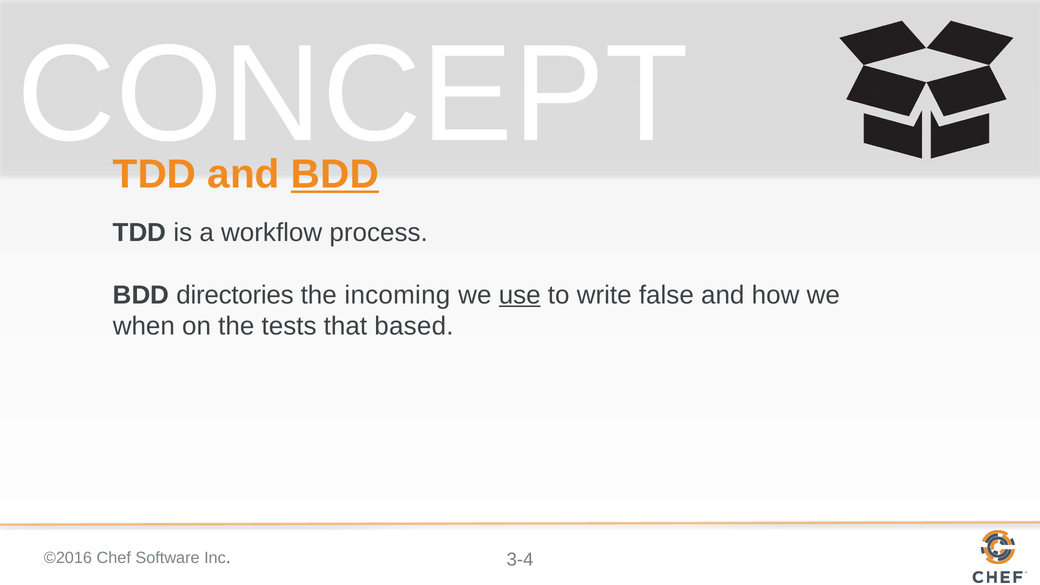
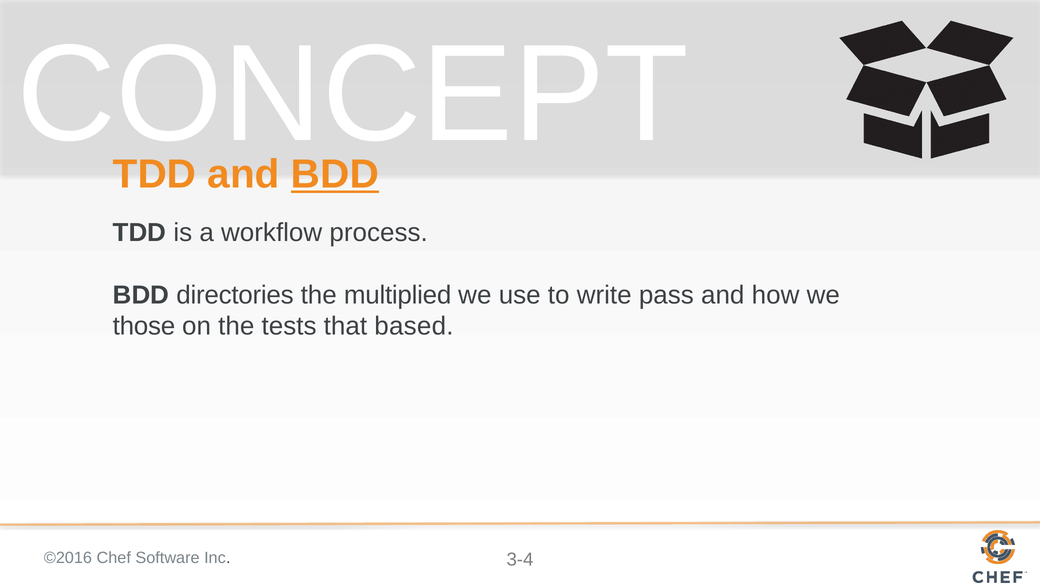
incoming: incoming -> multiplied (398, 295)
use underline: present -> none (520, 295)
false: false -> pass (666, 295)
when: when -> those (144, 326)
